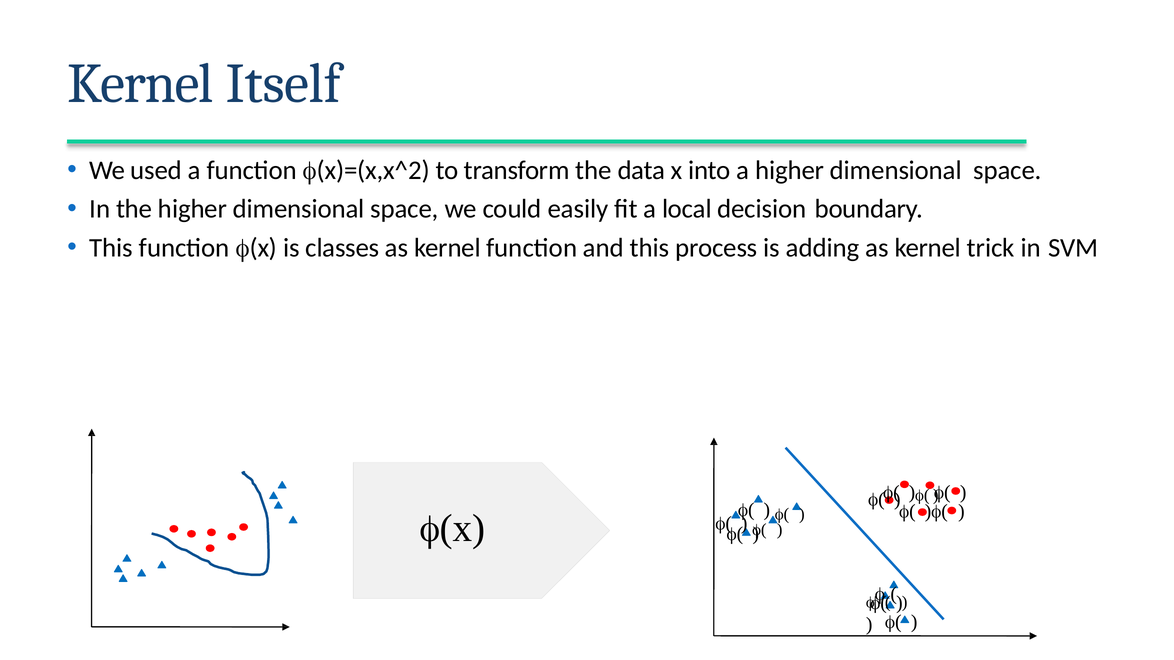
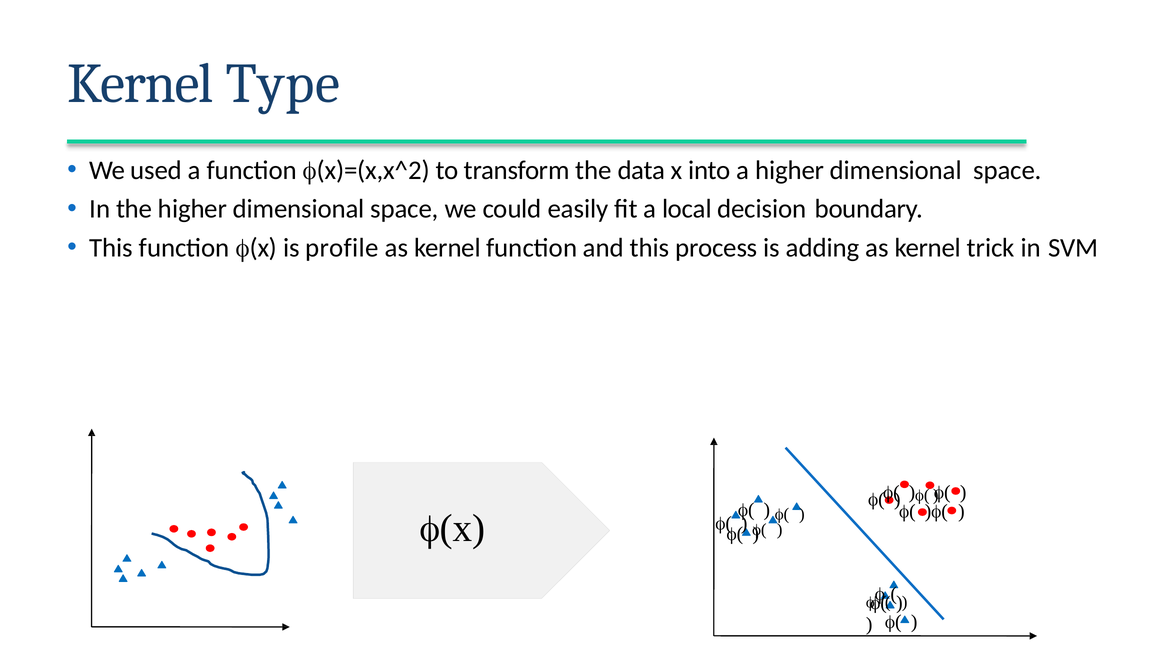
Itself: Itself -> Type (283, 84)
classes: classes -> profile (342, 248)
